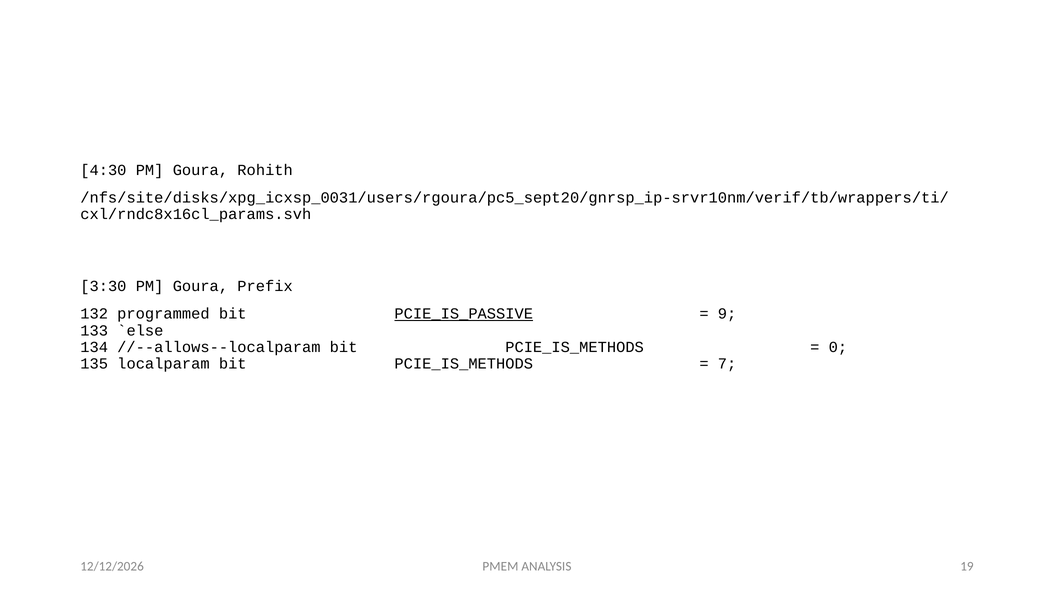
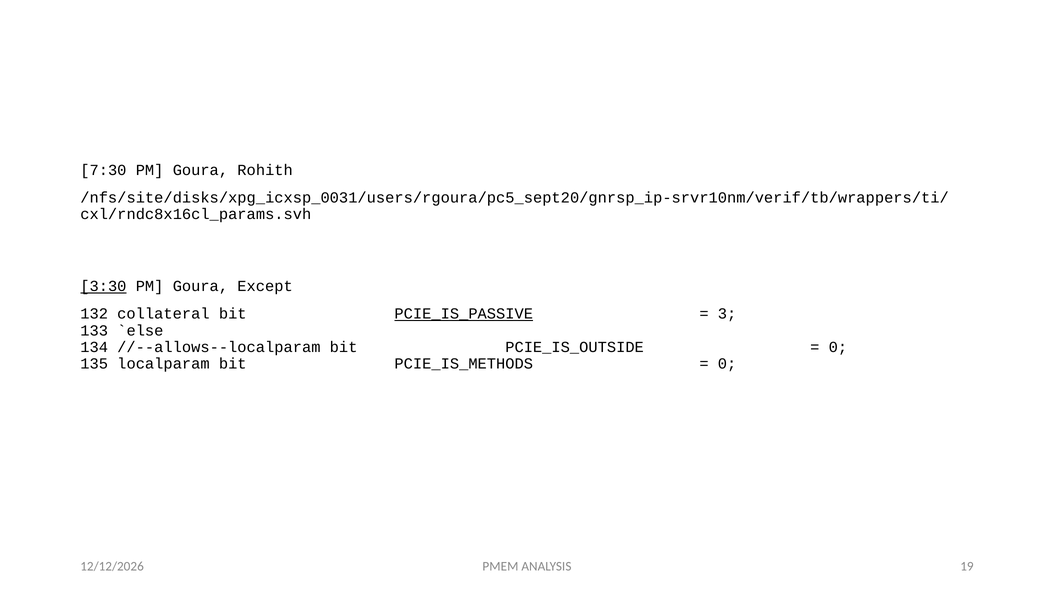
4:30: 4:30 -> 7:30 (103, 170)
3:30 underline: none -> present (103, 286)
Prefix: Prefix -> Except (265, 286)
programmed: programmed -> collateral (163, 314)
9: 9 -> 3 (727, 314)
PCIE_IS_METHODS: PCIE_IS_METHODS -> PCIE_IS_OUTSIDE (575, 347)
7: 7 -> 0 (727, 364)
